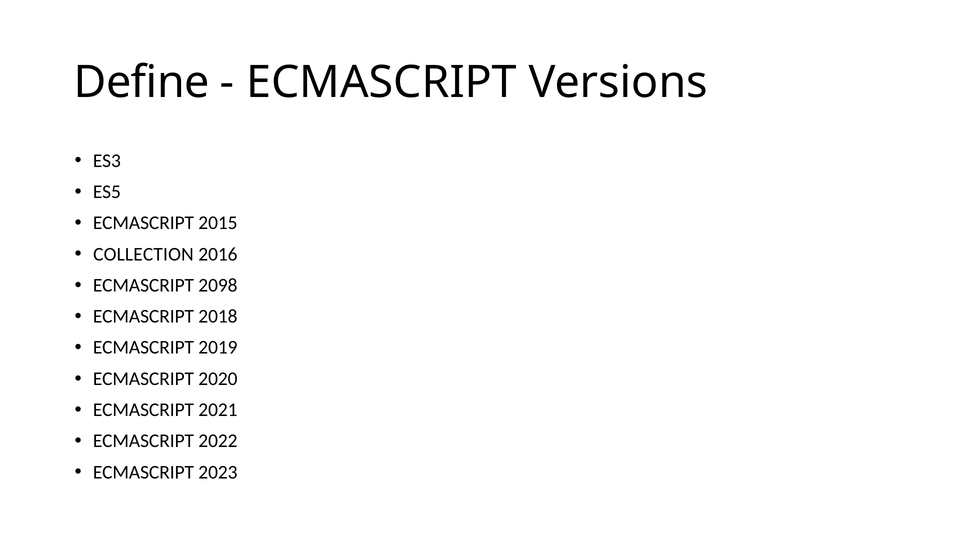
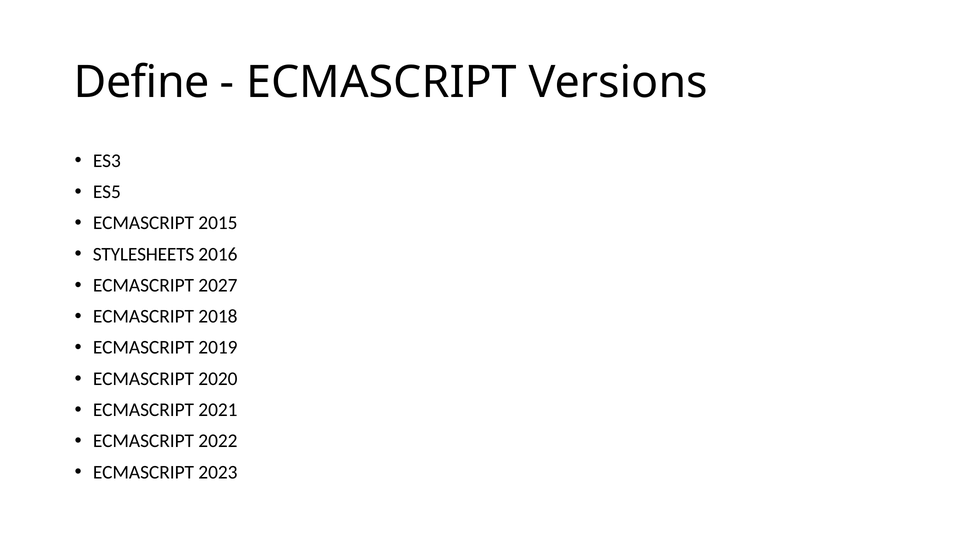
COLLECTION: COLLECTION -> STYLESHEETS (144, 254)
2098: 2098 -> 2027 (218, 285)
